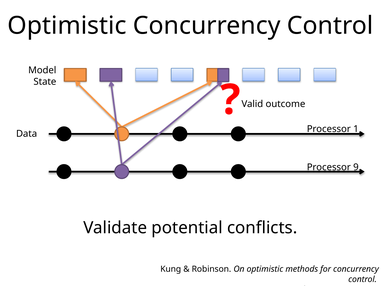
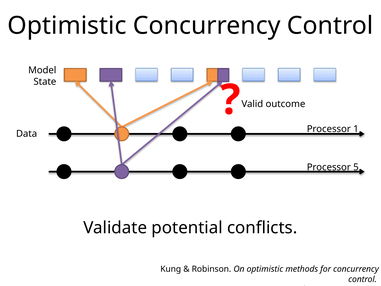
9: 9 -> 5 (356, 167)
